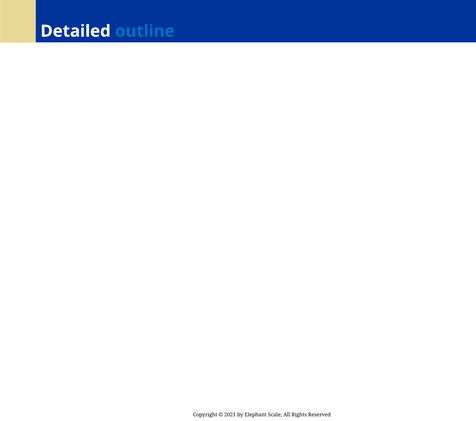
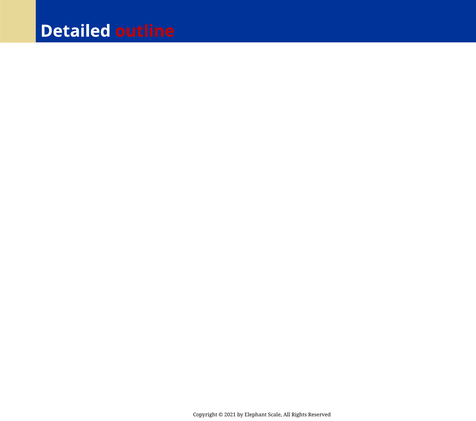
outline colour: blue -> red (145, 31)
